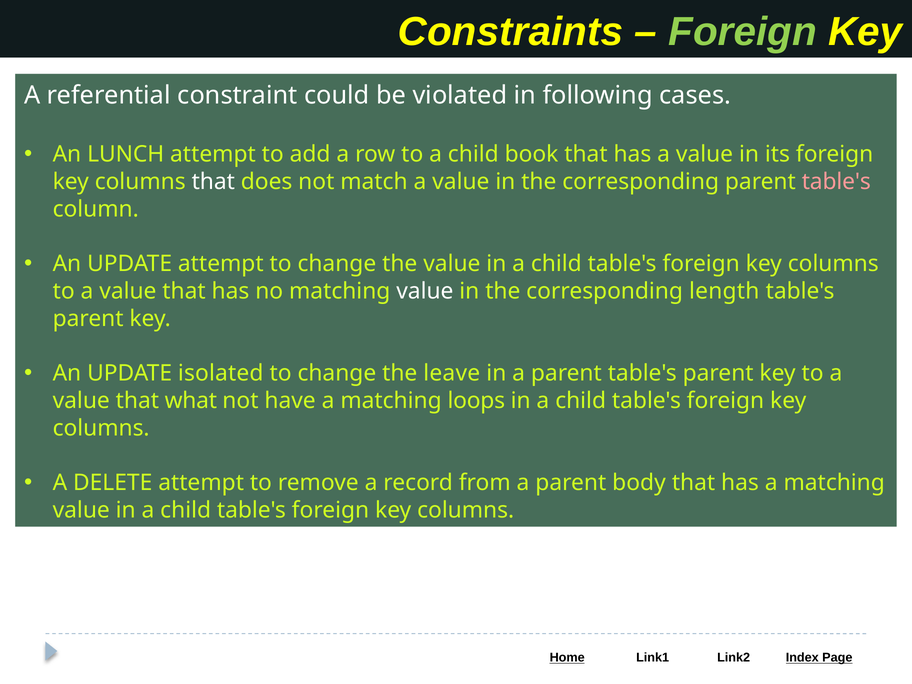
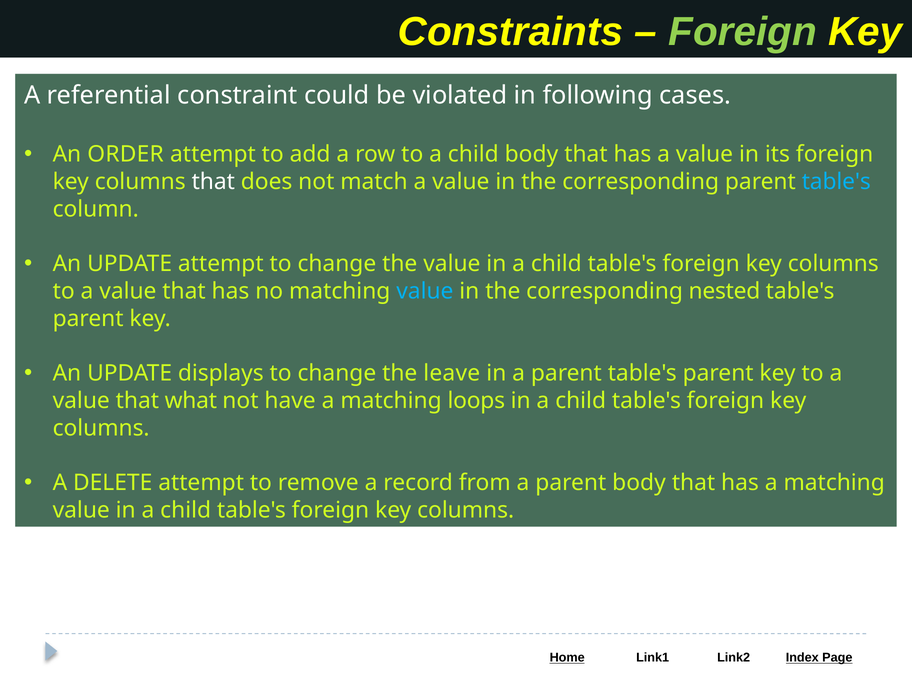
LUNCH: LUNCH -> ORDER (126, 154)
child book: book -> body (531, 154)
table's colour: pink -> light blue (836, 182)
value colour: white -> light blue (425, 291)
length: length -> nested (724, 291)
isolated: isolated -> displays (221, 373)
